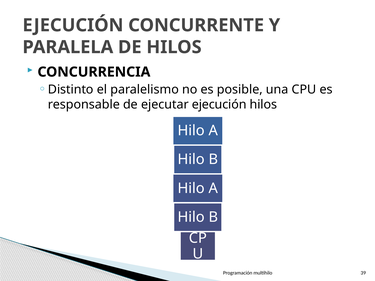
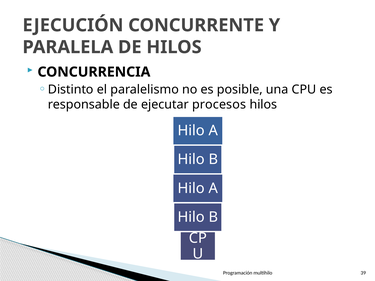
ejecutar ejecución: ejecución -> procesos (219, 105)
